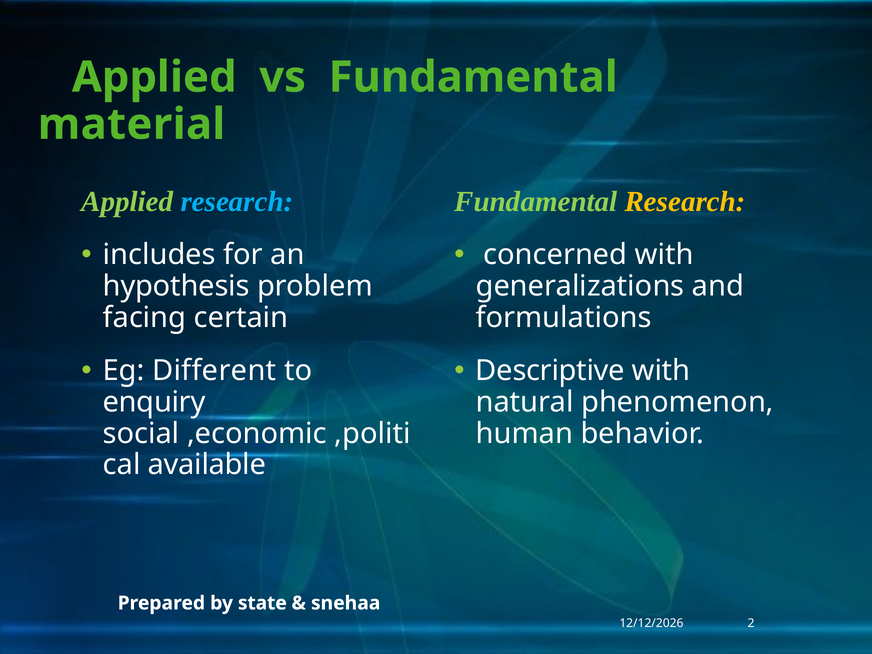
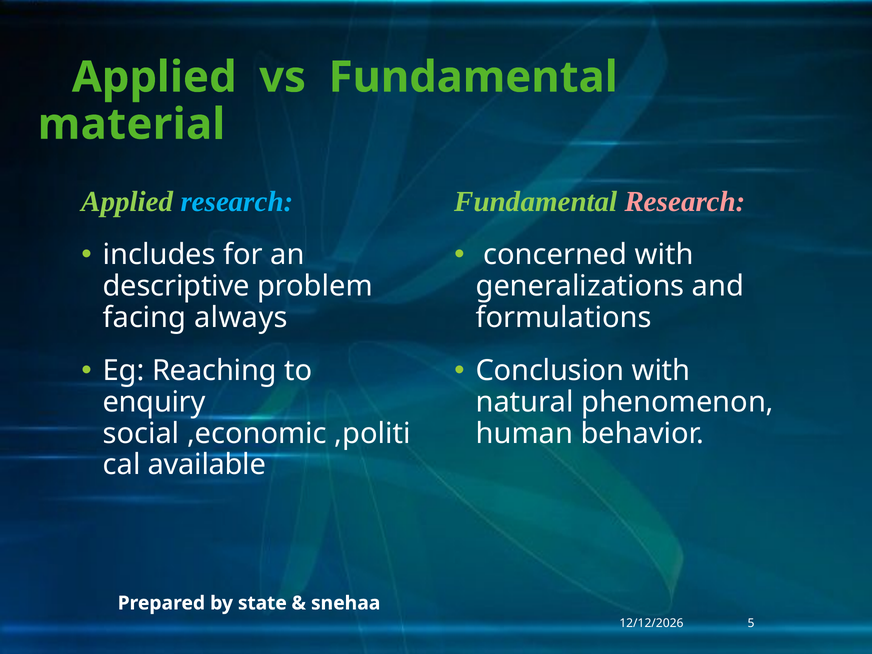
Research colour: yellow -> pink (685, 202)
hypothesis: hypothesis -> descriptive (176, 286)
certain: certain -> always (241, 318)
Different: Different -> Reaching (214, 371)
Descriptive: Descriptive -> Conclusion (550, 371)
2: 2 -> 5 (751, 623)
